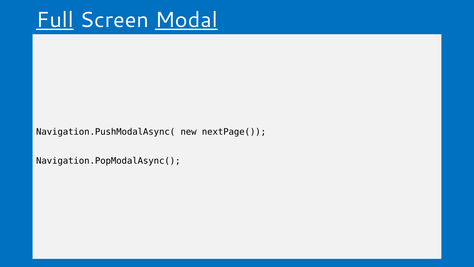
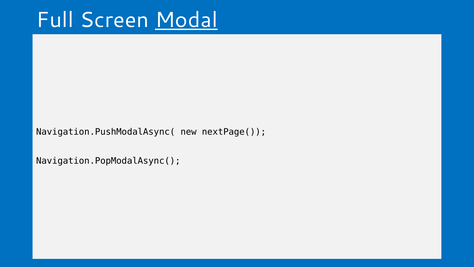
Full underline: present -> none (55, 20)
